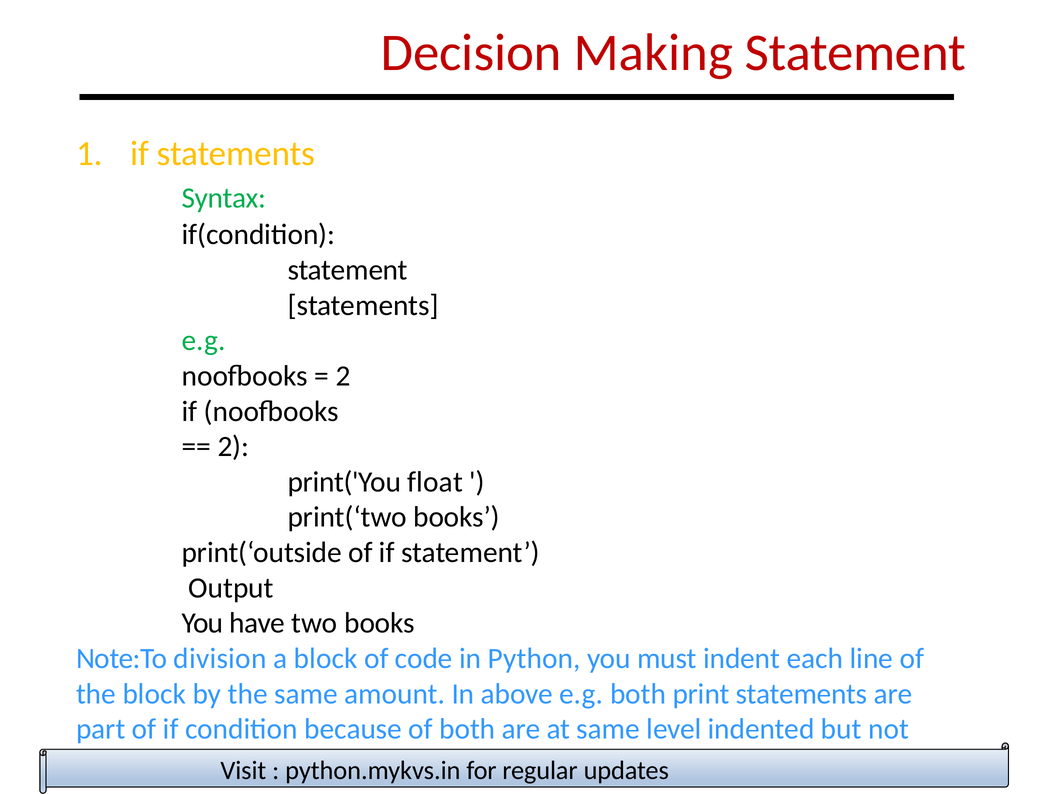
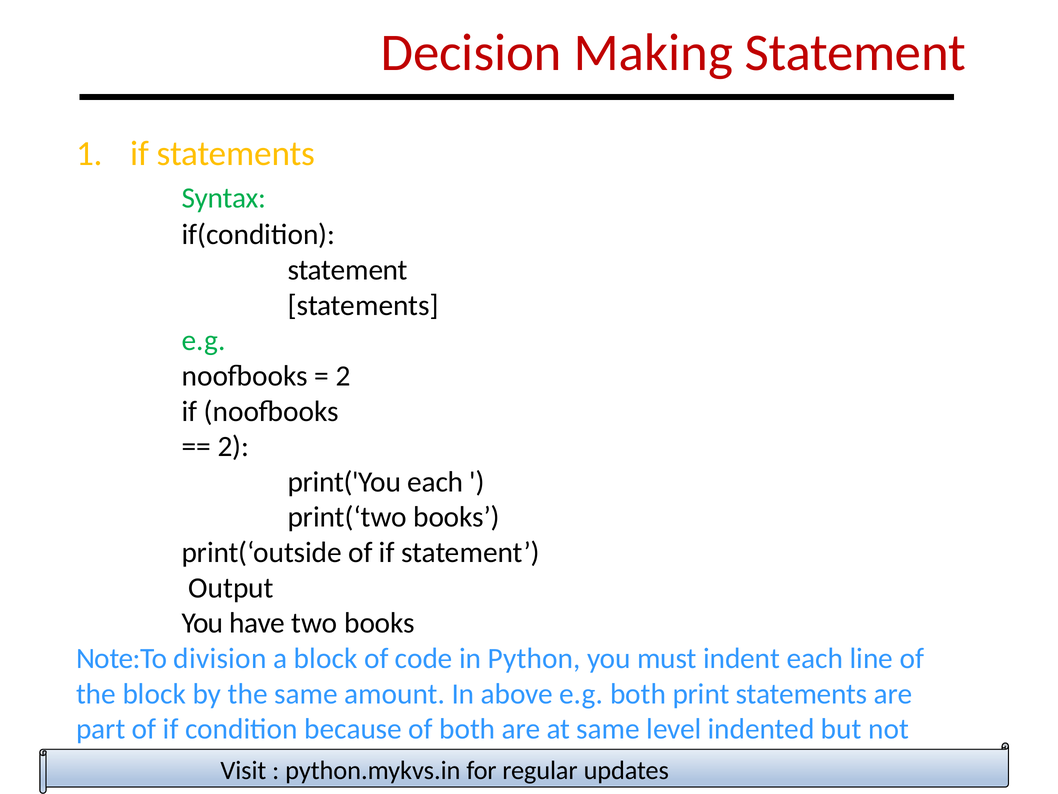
print('You float: float -> each (435, 482)
